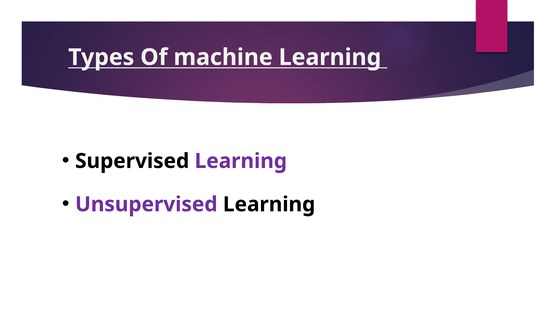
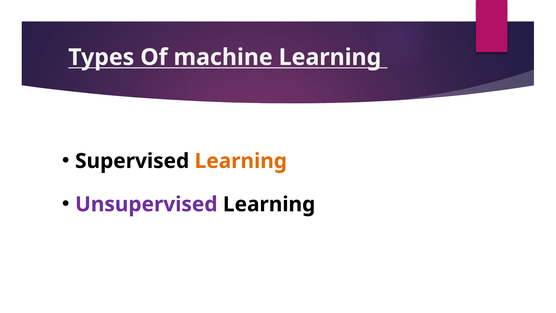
Learning colour: purple -> orange (241, 161)
